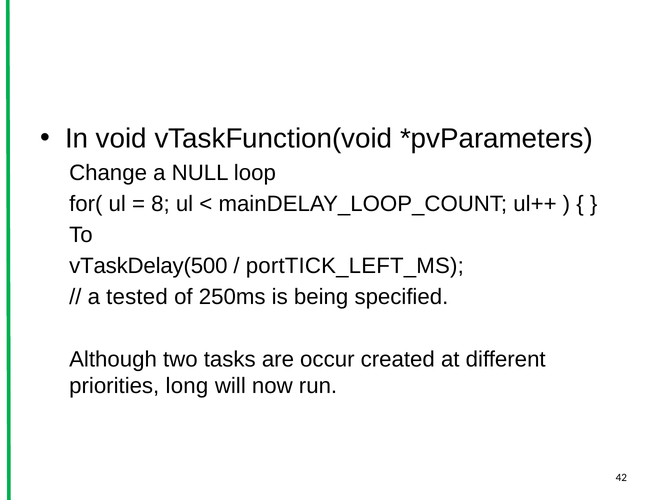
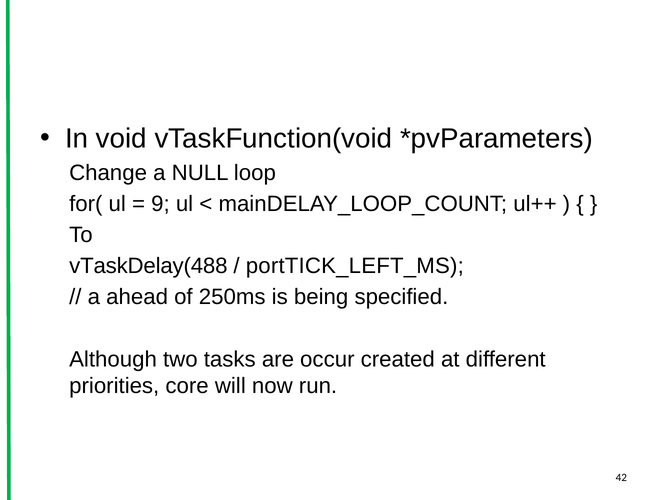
8: 8 -> 9 (160, 204)
vTaskDelay(500: vTaskDelay(500 -> vTaskDelay(488 (148, 266)
tested: tested -> ahead (137, 297)
long: long -> core (187, 386)
